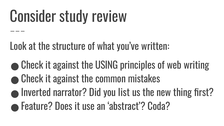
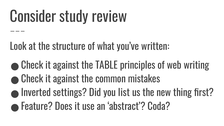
USING: USING -> TABLE (107, 65)
narrator: narrator -> settings (70, 93)
